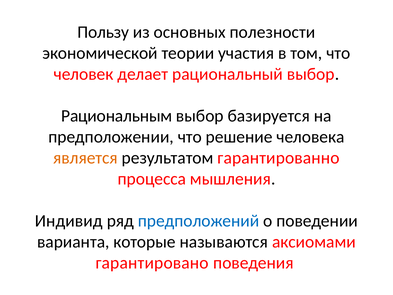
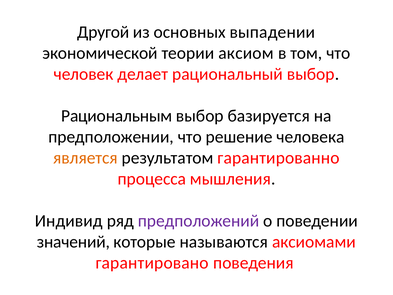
Пользу: Пользу -> Другой (103, 32)
полезности: полезности -> выпадении (272, 32)
участия: участия -> аксиом (246, 53)
предположений colour: blue -> purple (199, 221)
варианта: варианта -> значений (73, 242)
